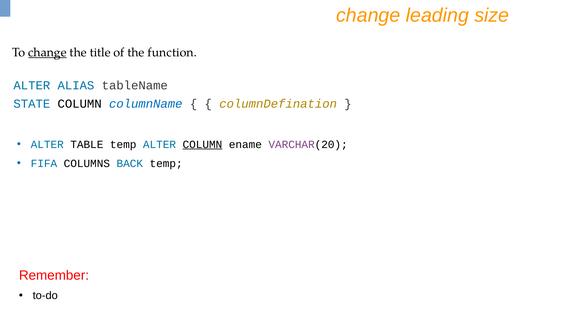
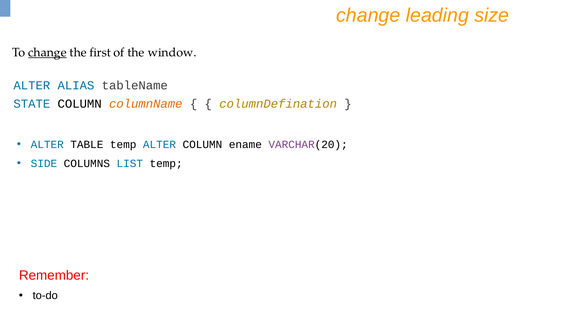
title: title -> first (100, 53)
function: function -> window (172, 53)
columnName colour: blue -> orange (146, 104)
COLUMN underline: present -> none (202, 145)
FIFA: FIFA -> SIDE (44, 164)
BACK: BACK -> LIST (130, 164)
